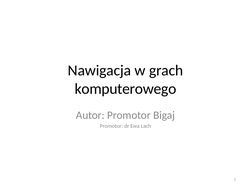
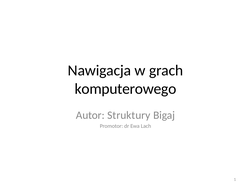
Autor Promotor: Promotor -> Struktury (129, 115)
